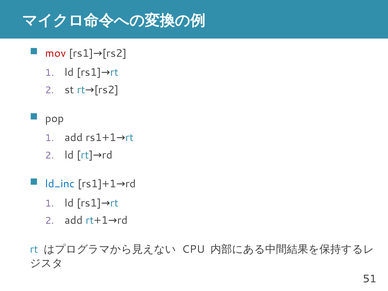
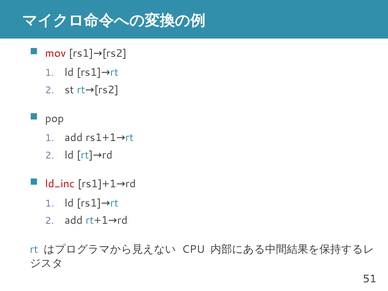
ld_inc colour: blue -> red (60, 184)
